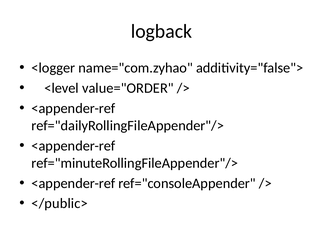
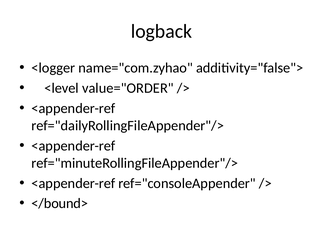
</public>: </public> -> </bound> (60, 203)
